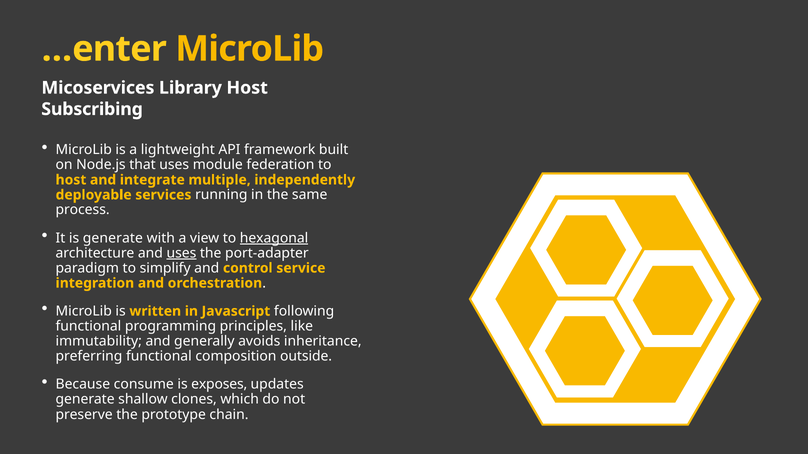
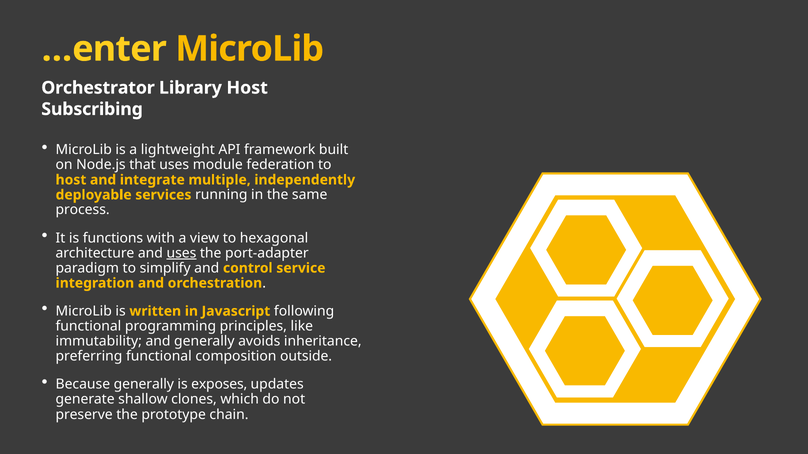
Micoservices: Micoservices -> Orchestrator (98, 88)
is generate: generate -> functions (113, 238)
hexagonal underline: present -> none (274, 238)
Because consume: consume -> generally (144, 385)
